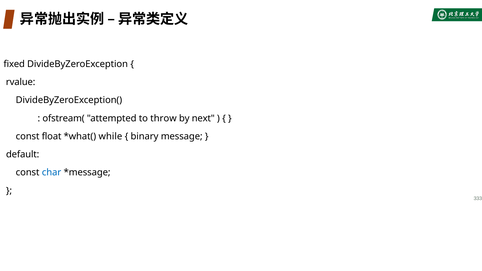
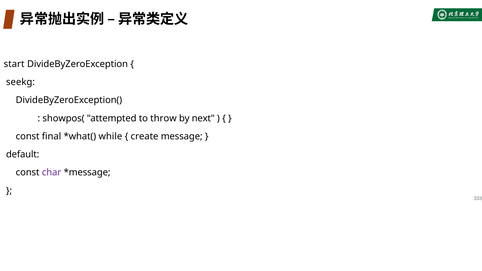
fixed: fixed -> start (14, 64)
rvalue: rvalue -> seekg (20, 82)
ofstream(: ofstream( -> showpos( (64, 118)
float: float -> final (52, 136)
binary: binary -> create (145, 136)
char colour: blue -> purple (52, 173)
